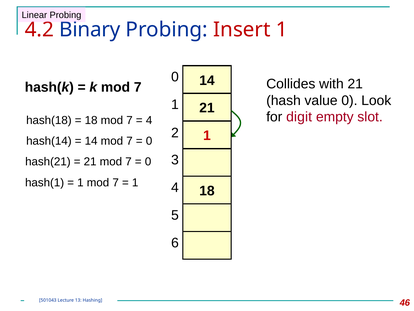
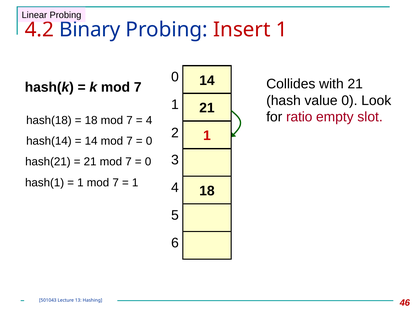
digit: digit -> ratio (299, 117)
